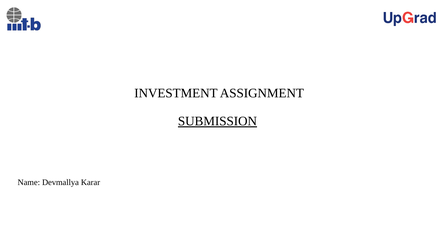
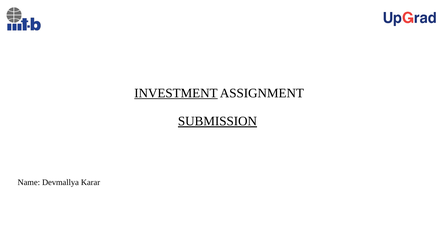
INVESTMENT underline: none -> present (176, 93)
